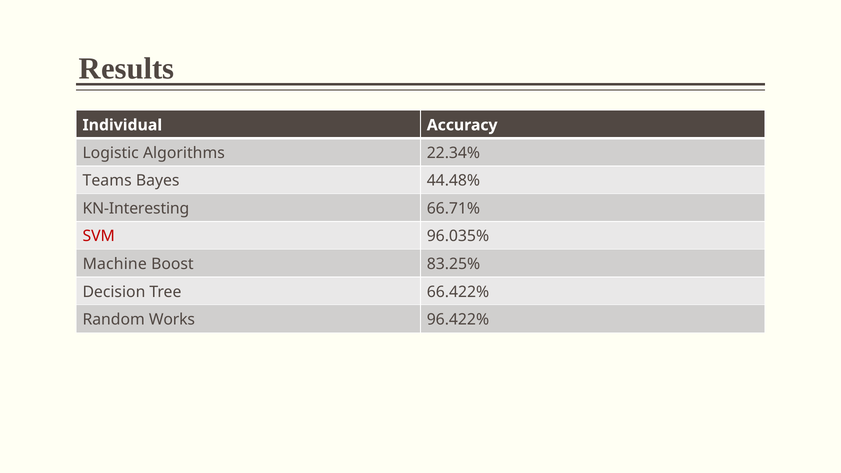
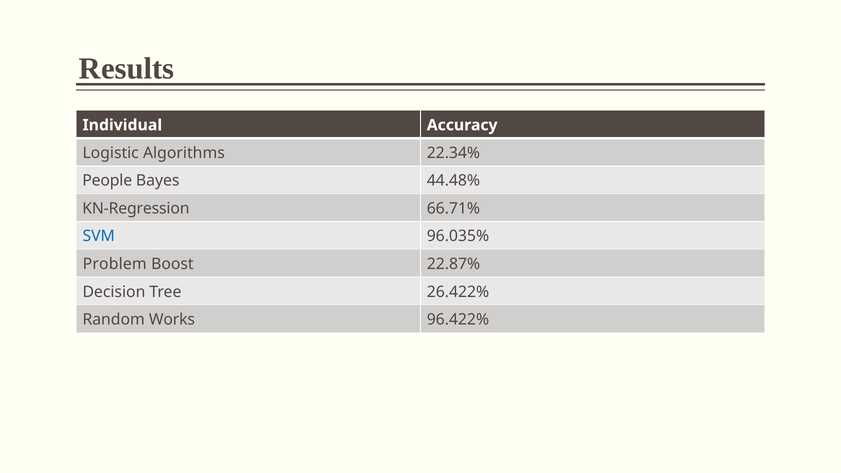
Teams: Teams -> People (107, 181)
KN-Interesting: KN-Interesting -> KN-Regression (136, 209)
SVM colour: red -> blue (99, 236)
Machine: Machine -> Problem (115, 264)
83.25%: 83.25% -> 22.87% (453, 264)
66.422%: 66.422% -> 26.422% (458, 292)
